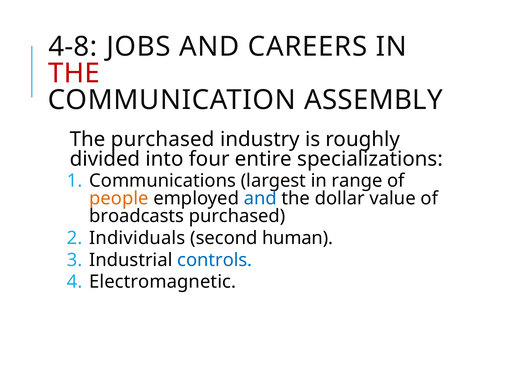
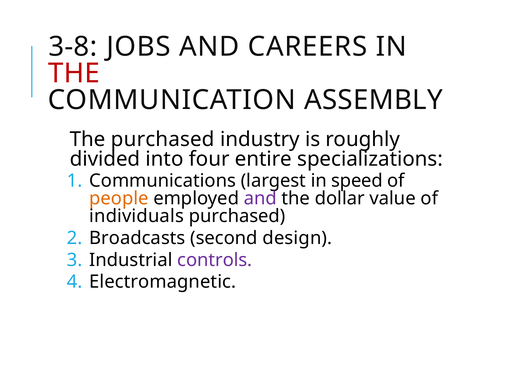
4-8: 4-8 -> 3-8 (73, 47)
range: range -> speed (357, 180)
and colour: blue -> purple (260, 198)
broadcasts: broadcasts -> individuals (137, 216)
Individuals: Individuals -> Broadcasts (137, 238)
human: human -> design (297, 238)
controls colour: blue -> purple (215, 260)
